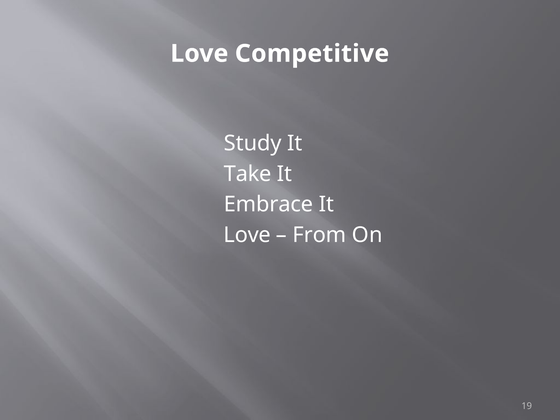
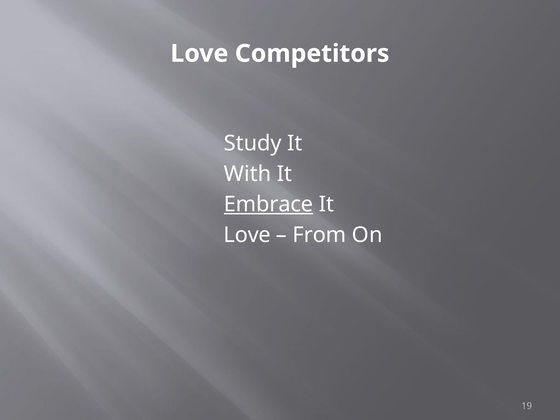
Competitive: Competitive -> Competitors (312, 54)
Take: Take -> With (248, 174)
Embrace underline: none -> present (269, 204)
